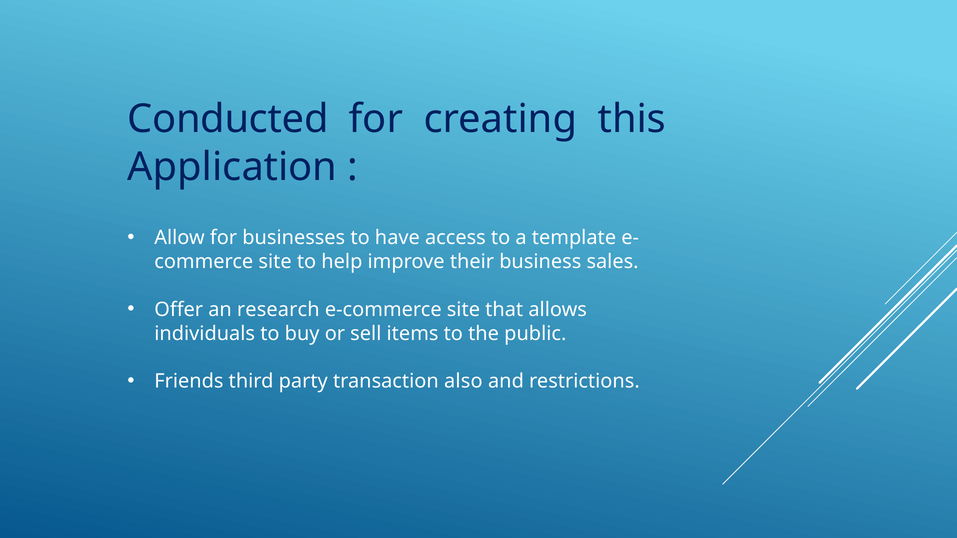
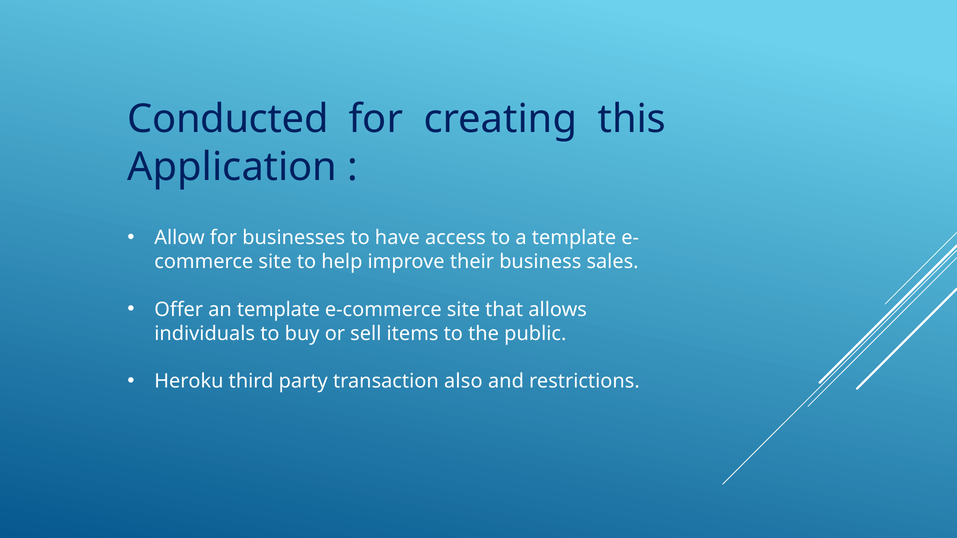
an research: research -> template (278, 310)
Friends: Friends -> Heroku (189, 382)
